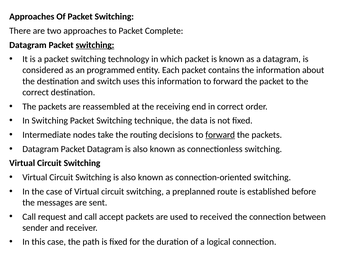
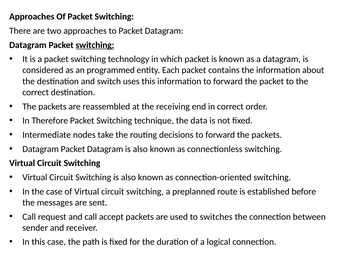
to Packet Complete: Complete -> Datagram (164, 31)
In Switching: Switching -> Therefore (50, 121)
forward underline: present -> none (220, 135)
received: received -> switches (216, 217)
